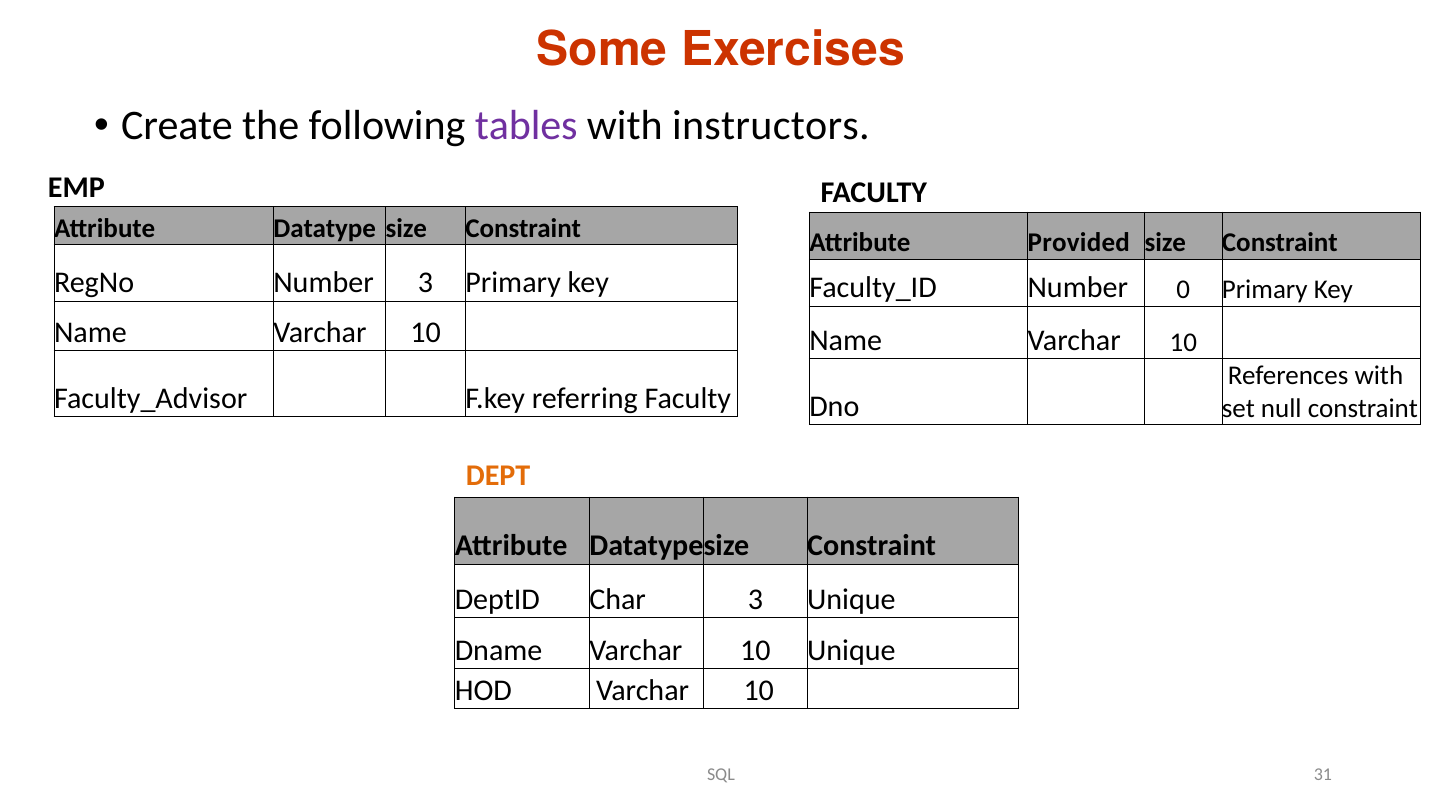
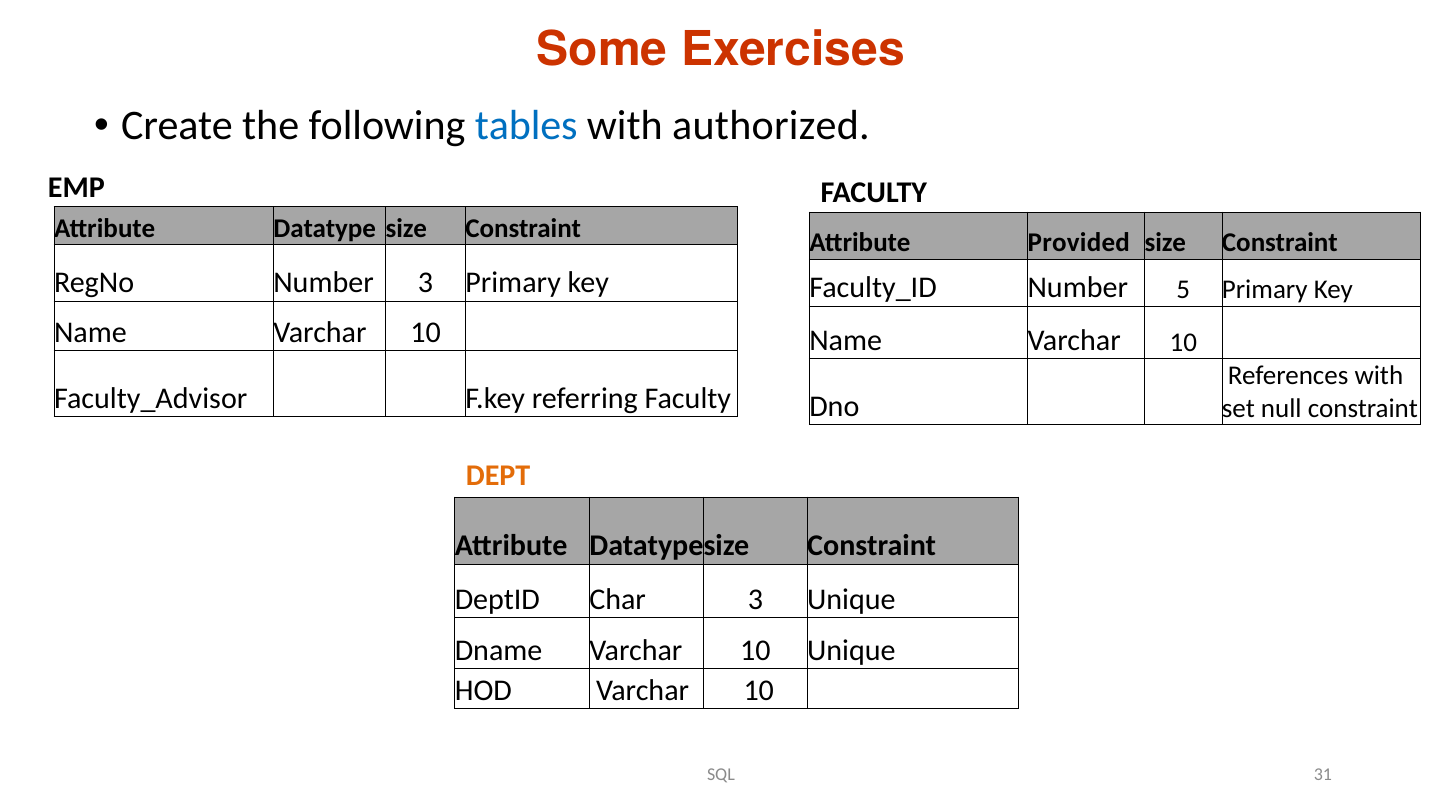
tables colour: purple -> blue (526, 126)
instructors: instructors -> authorized (771, 126)
0: 0 -> 5 (1183, 290)
